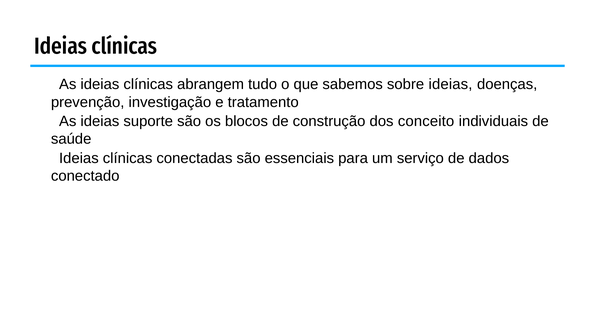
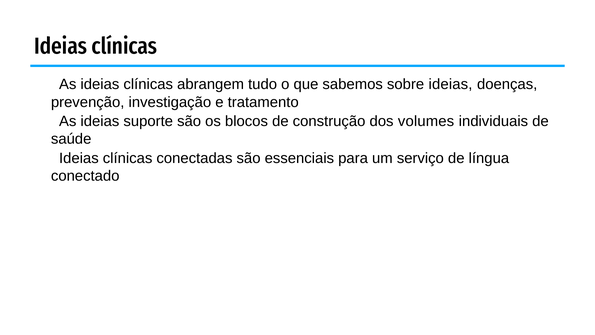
conceito: conceito -> volumes (426, 121)
dados: dados -> língua (489, 158)
